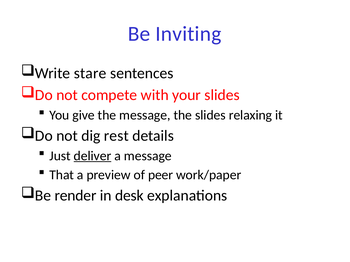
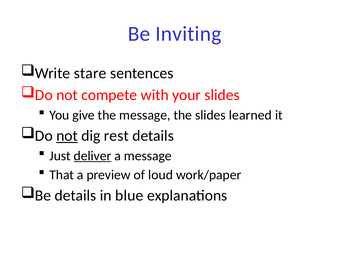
relaxing: relaxing -> learned (250, 115)
not underline: none -> present (67, 136)
peer: peer -> loud (160, 175)
Be render: render -> details (75, 196)
desk: desk -> blue (129, 196)
